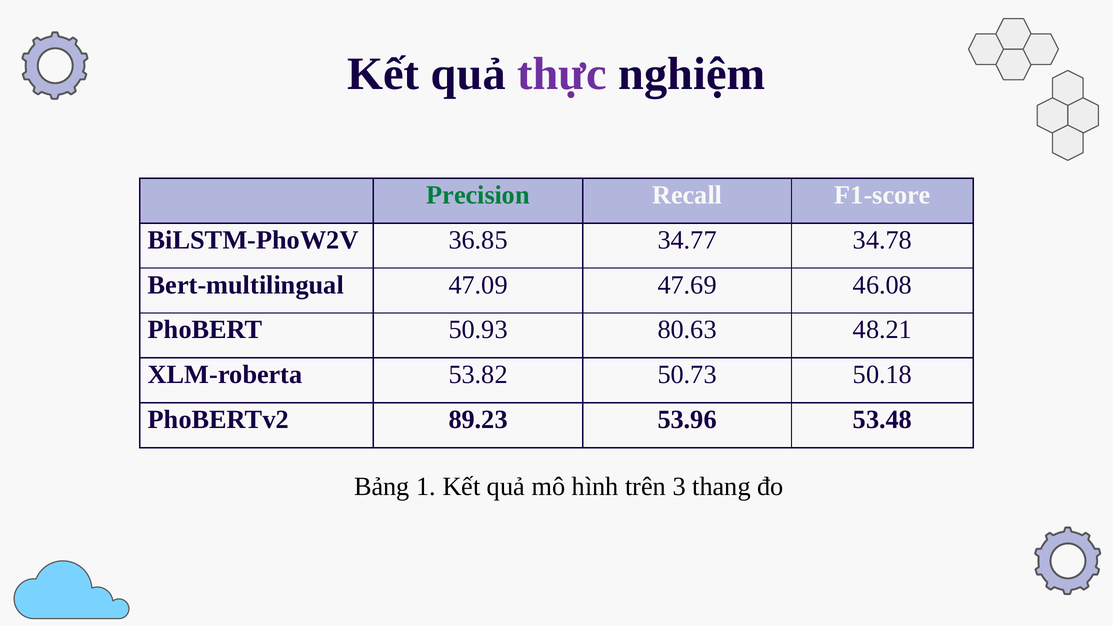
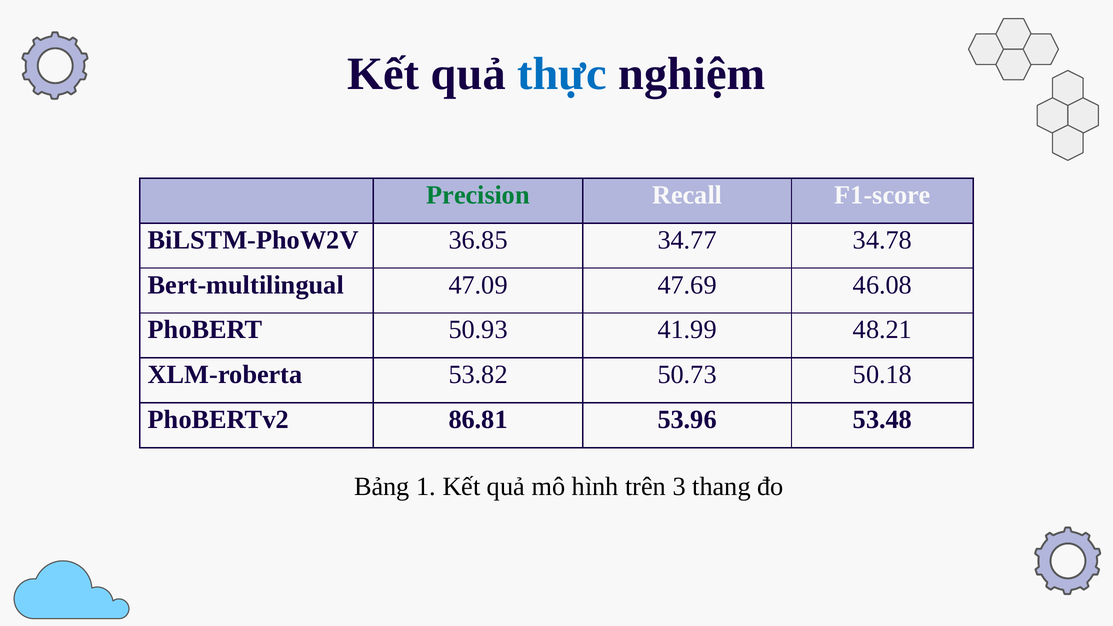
thực colour: purple -> blue (562, 74)
80.63: 80.63 -> 41.99 (687, 330)
89.23: 89.23 -> 86.81 (478, 420)
